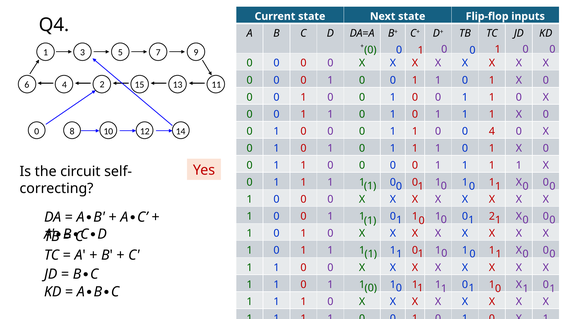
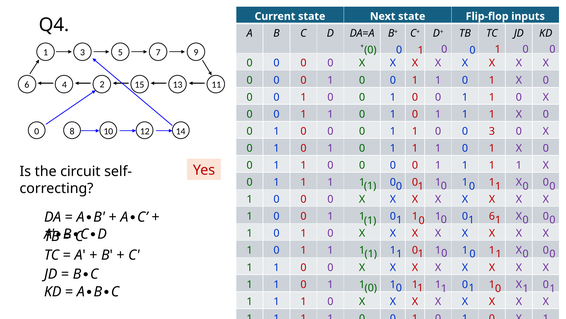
0 4: 4 -> 3 (492, 131)
0 2: 2 -> 6 (492, 216)
